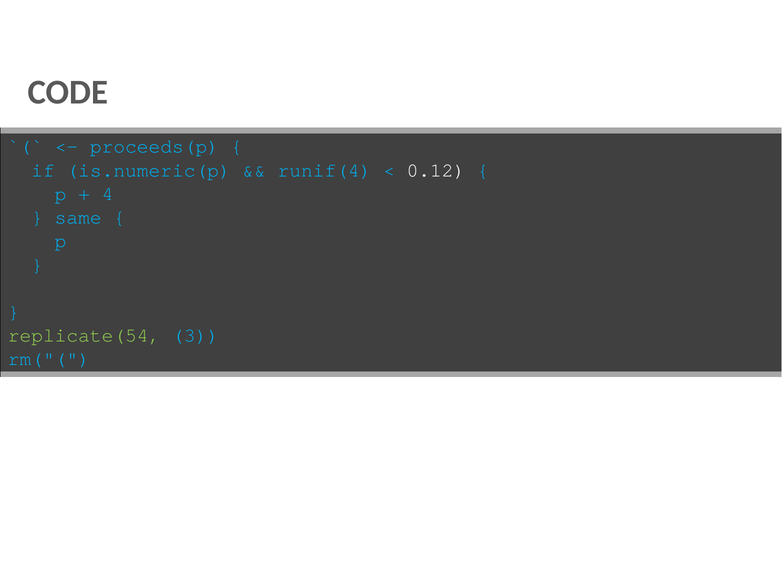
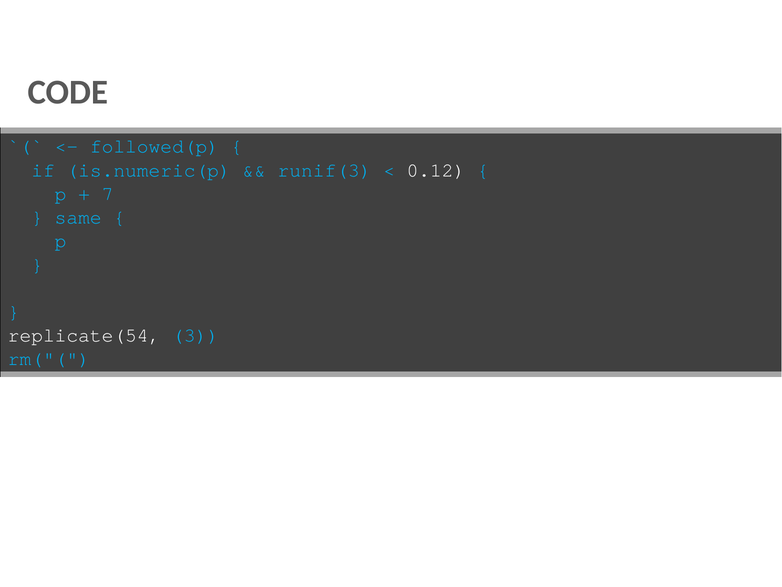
proceeds(p: proceeds(p -> followed(p (154, 146)
runif(4: runif(4 -> runif(3 (325, 170)
4: 4 -> 7 (108, 194)
replicate(54 colour: light green -> white (84, 335)
